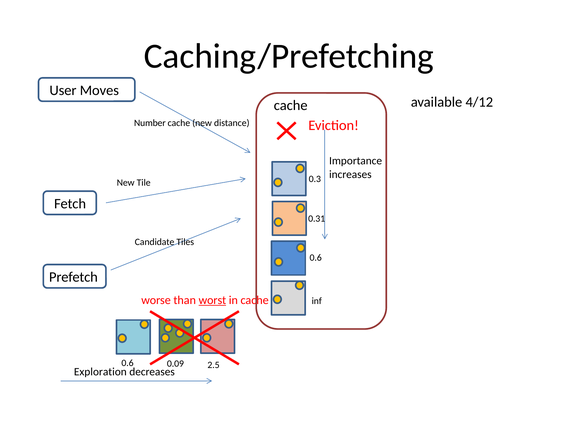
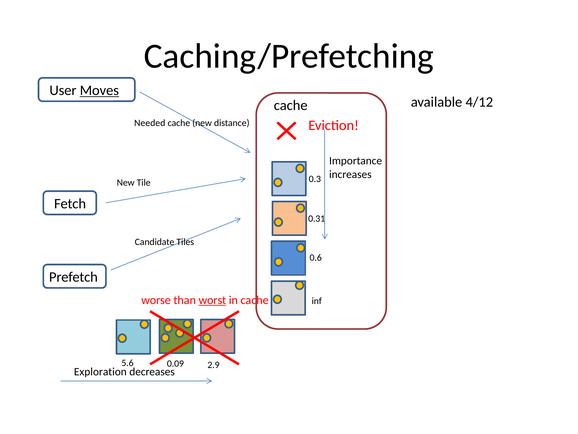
Moves underline: none -> present (99, 90)
Number: Number -> Needed (150, 123)
0.6: 0.6 -> 5.6 (128, 363)
2.5: 2.5 -> 2.9 (214, 364)
